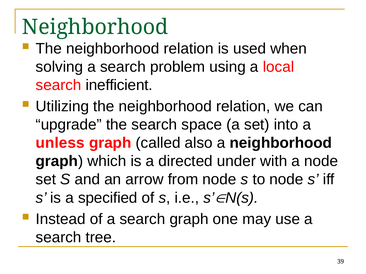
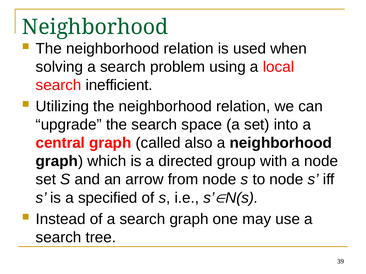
unless: unless -> central (60, 143)
under: under -> group (236, 161)
